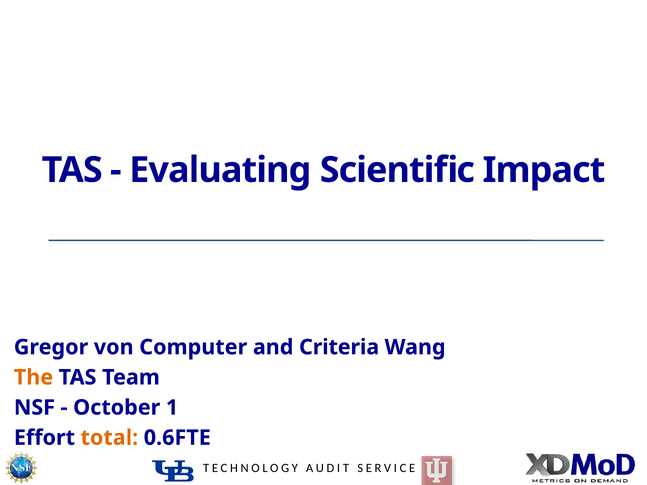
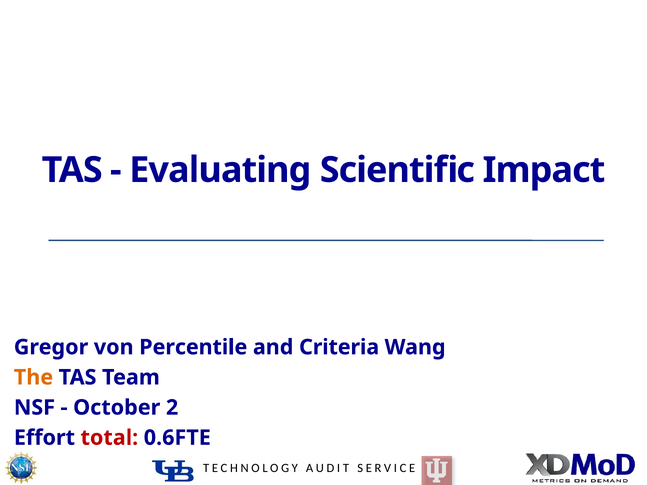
Computer: Computer -> Percentile (193, 347)
1: 1 -> 2 (172, 408)
total colour: orange -> red (109, 438)
